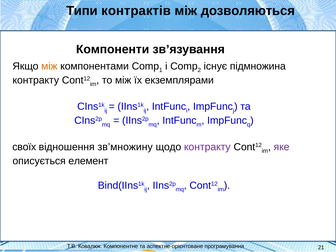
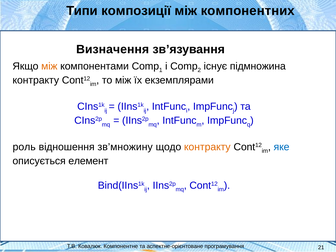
контрактів: контрактів -> композиції (136, 11)
дозволяються: дозволяються -> компонентних (248, 11)
Компоненти: Компоненти -> Визначення (113, 49)
своїх: своїх -> роль (24, 147)
контракту colour: purple -> orange (207, 147)
яке colour: purple -> blue (282, 147)
